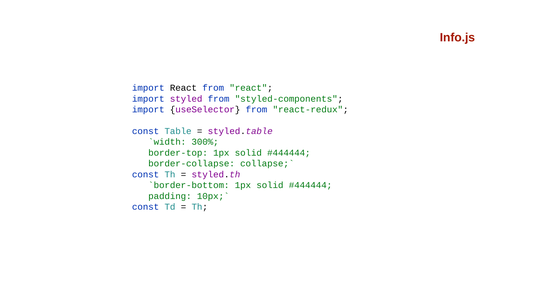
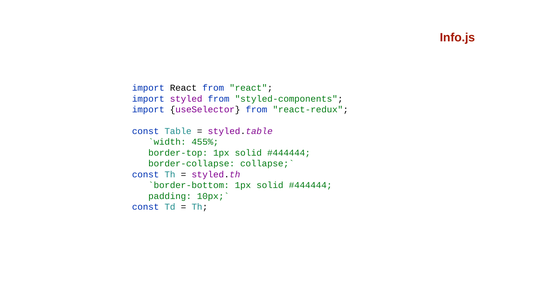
300%: 300% -> 455% (205, 142)
